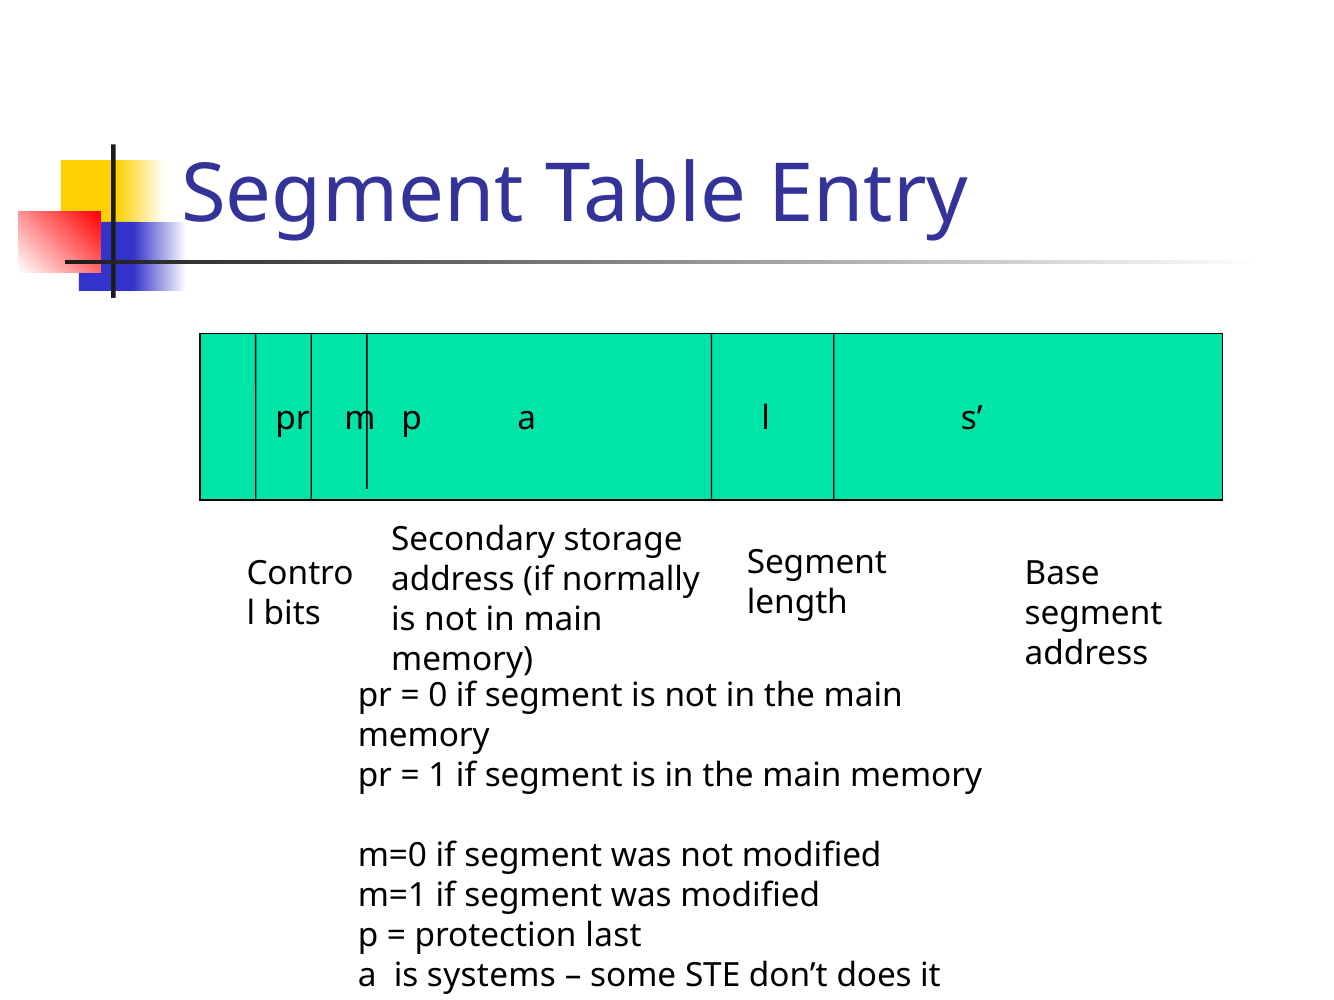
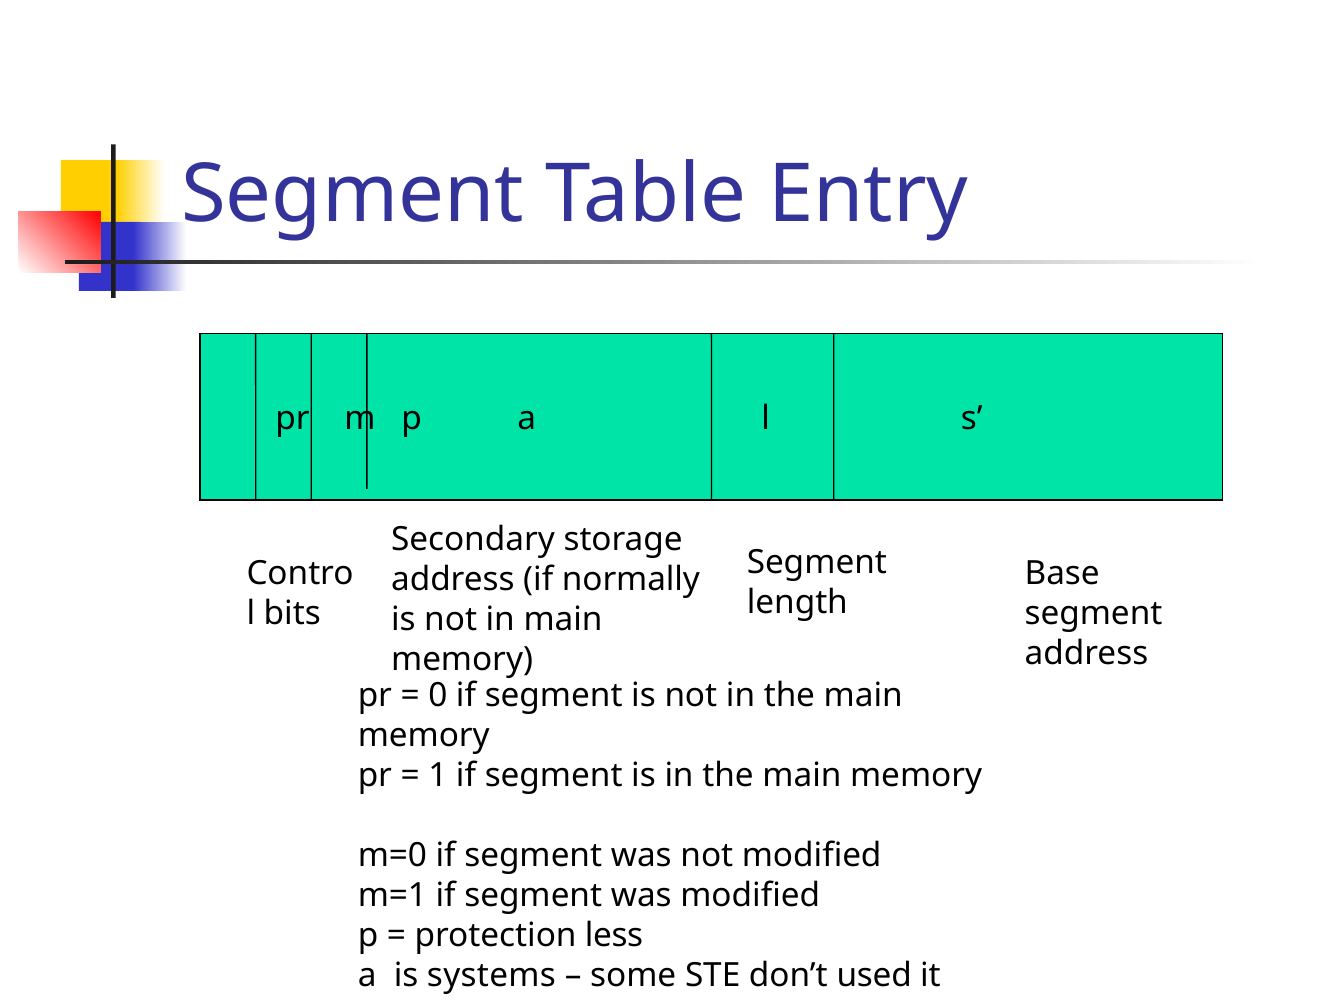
last: last -> less (614, 936)
does: does -> used (874, 976)
